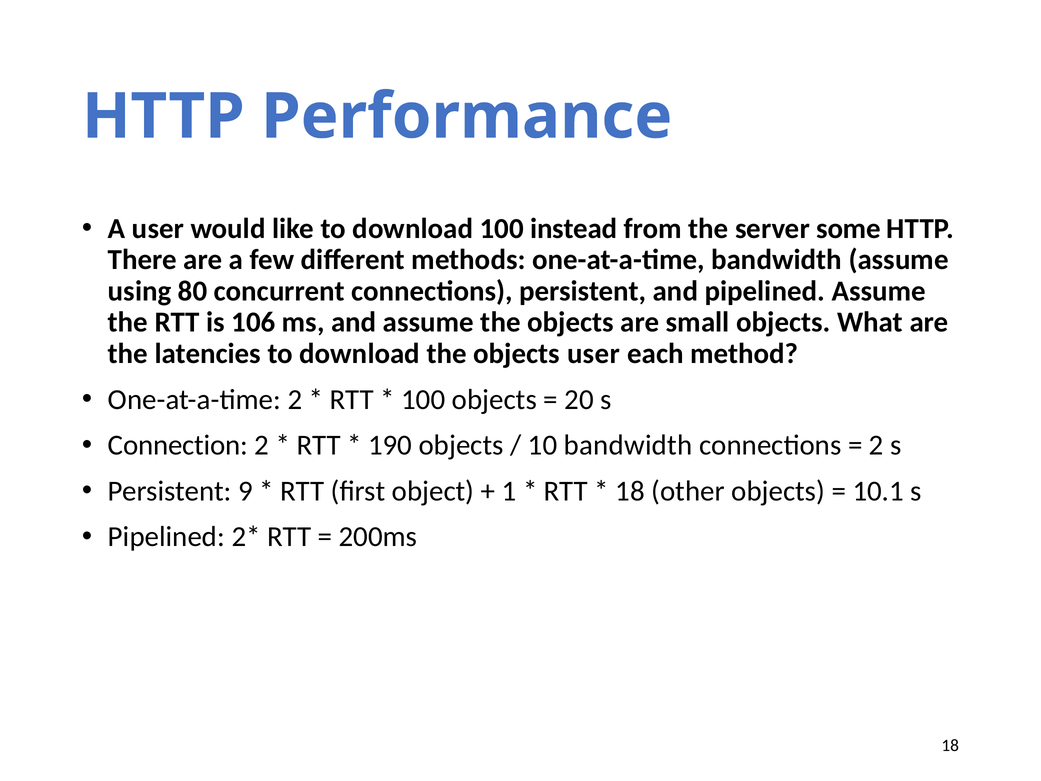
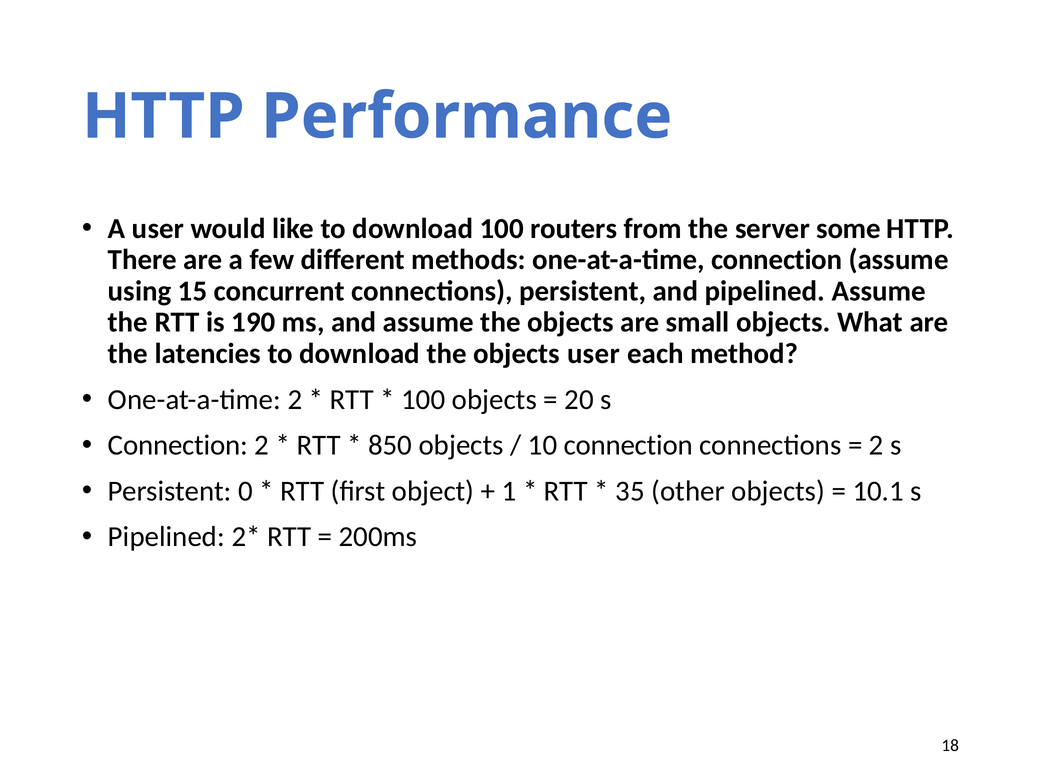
instead: instead -> routers (574, 229)
one-at-a-time bandwidth: bandwidth -> connection (777, 260)
80: 80 -> 15 (193, 291)
106: 106 -> 190 (253, 322)
190: 190 -> 850 (390, 445)
10 bandwidth: bandwidth -> connection (628, 445)
9: 9 -> 0 (245, 491)
18: 18 -> 35 (630, 491)
